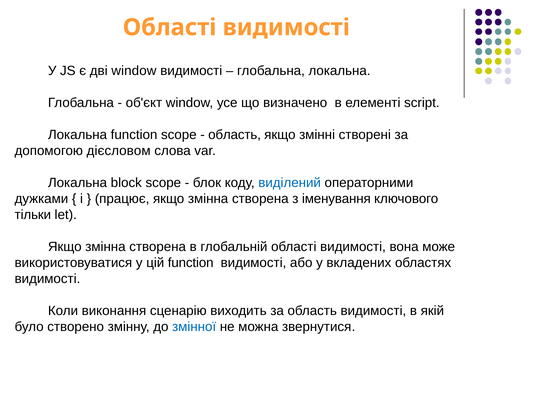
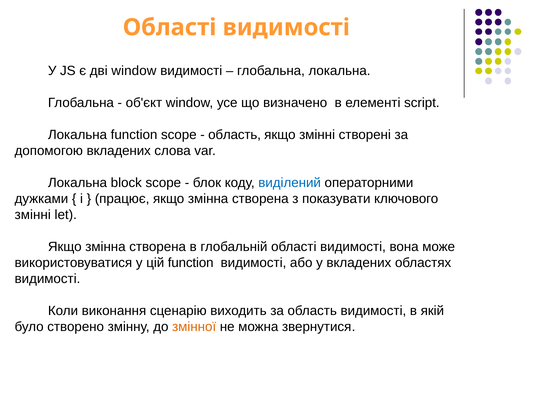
допомогою дієсловом: дієсловом -> вкладених (119, 151)
іменування: іменування -> показувати (336, 198)
тільки: тільки -> змінні (33, 214)
змінної colour: blue -> orange (194, 326)
